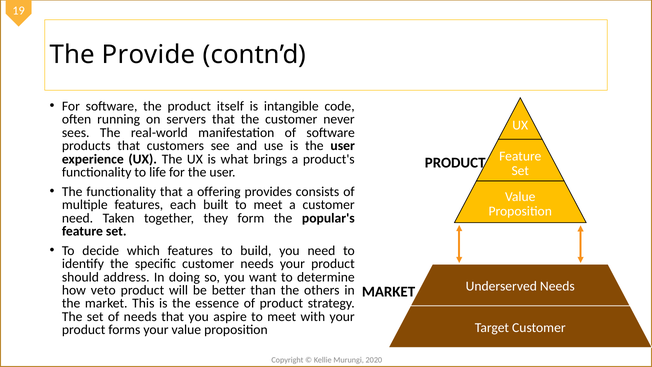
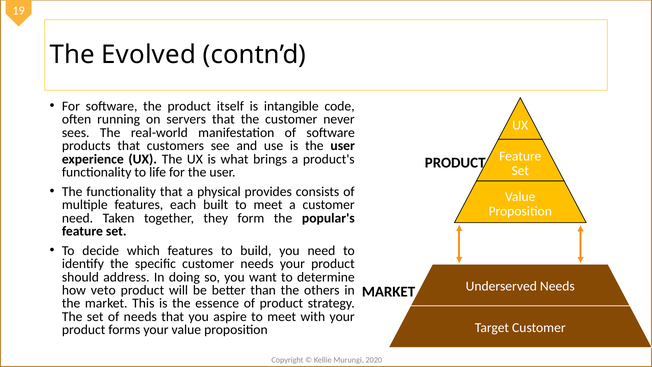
Provide: Provide -> Evolved (149, 55)
offering: offering -> physical (219, 191)
